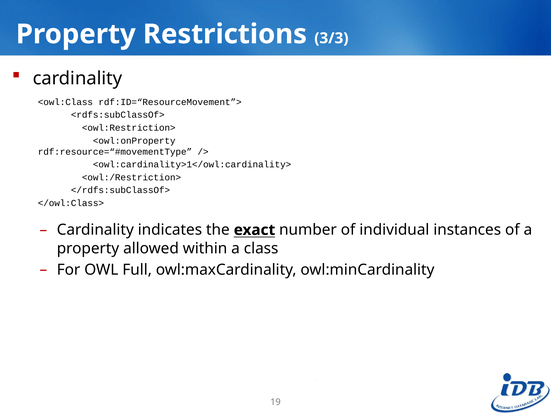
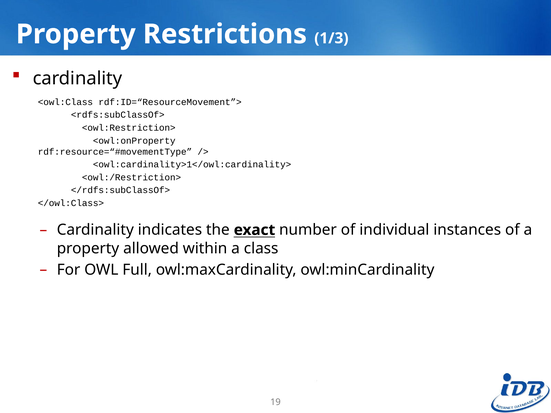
3/3: 3/3 -> 1/3 (331, 38)
